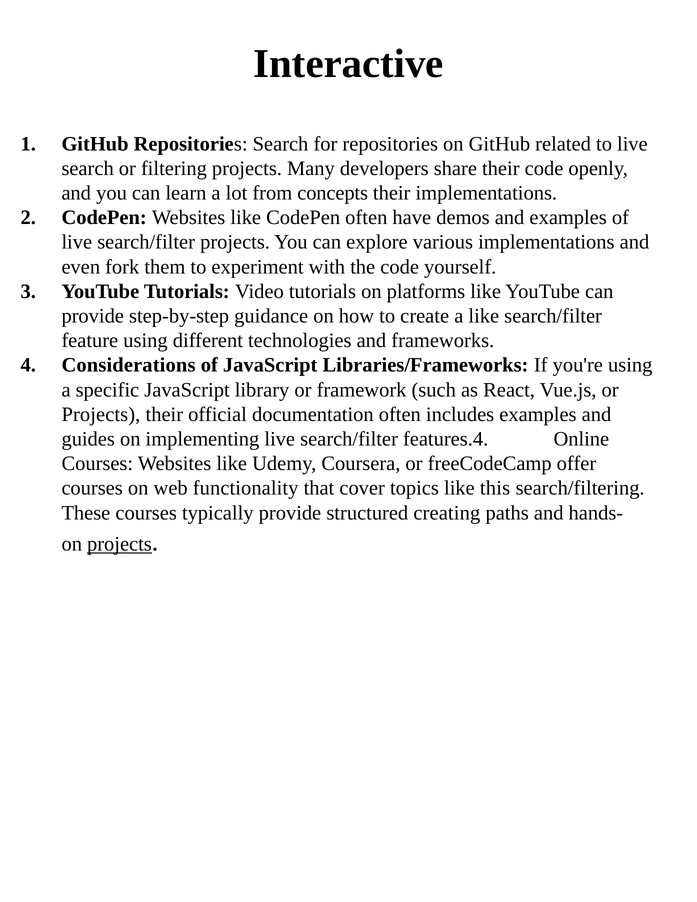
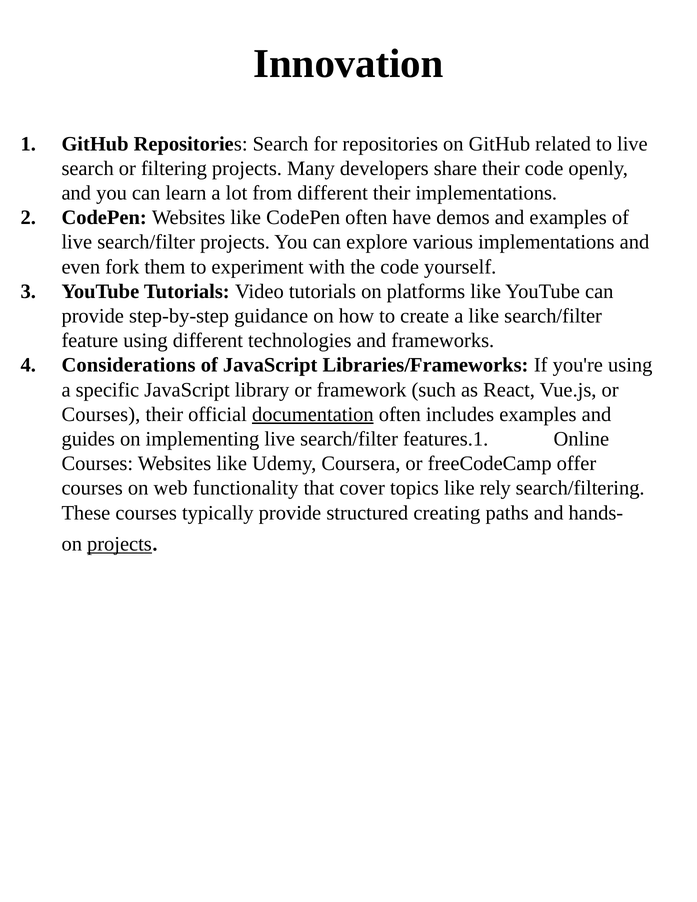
Interactive: Interactive -> Innovation (349, 64)
from concepts: concepts -> different (333, 193)
Projects: Projects -> Courses (101, 414)
documentation underline: none -> present (313, 414)
features.4: features.4 -> features.1 (446, 439)
this: this -> rely (495, 488)
